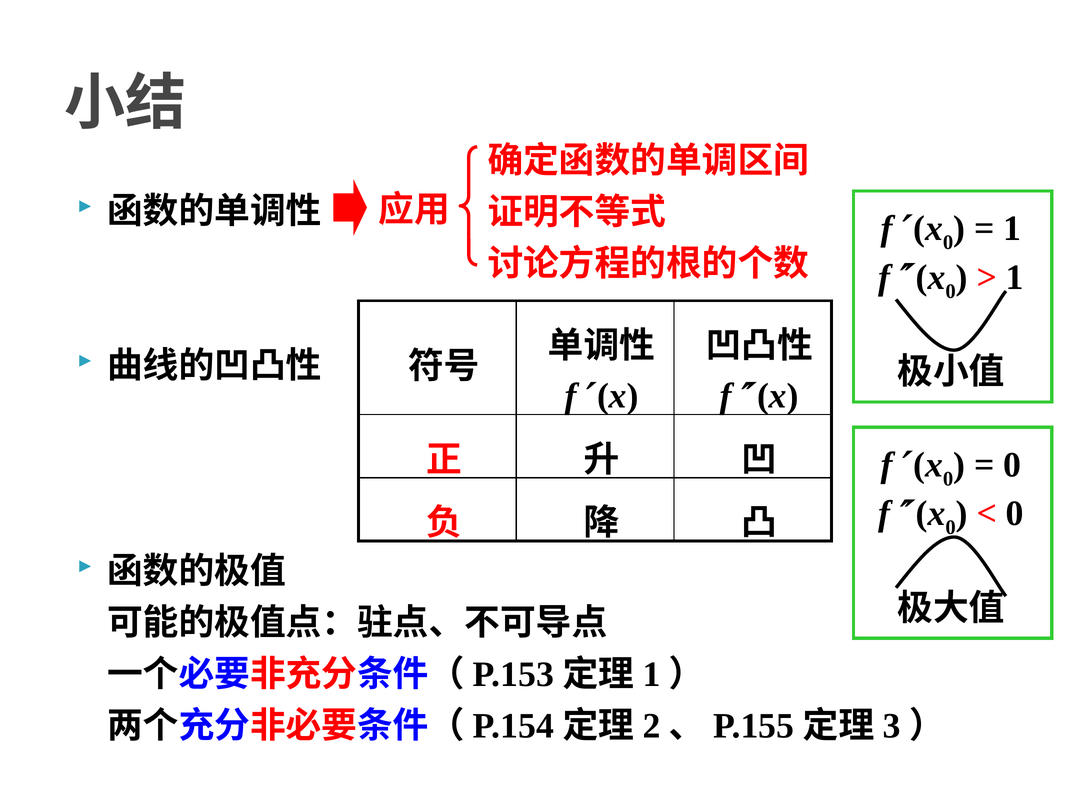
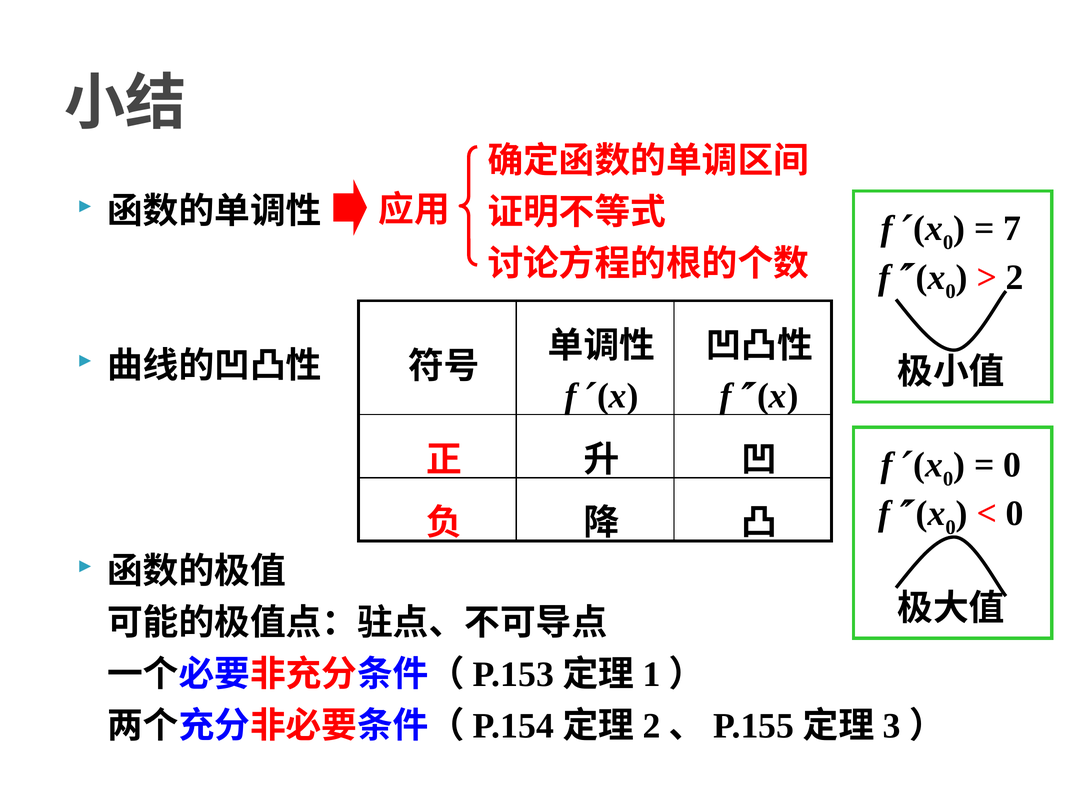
1: 1 -> 7 (1012, 229)
1: 1 -> 2 (1015, 277)
